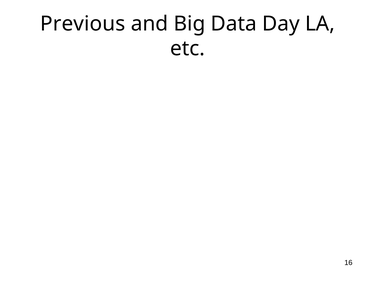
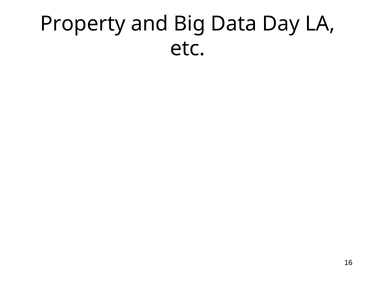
Previous: Previous -> Property (83, 24)
